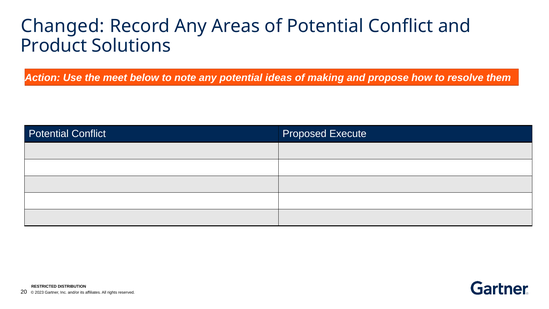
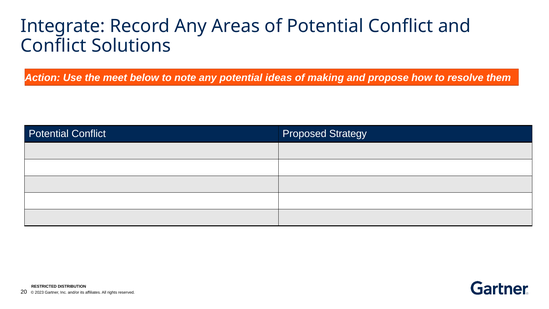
Changed: Changed -> Integrate (63, 26)
Product: Product -> Conflict (54, 46)
Execute: Execute -> Strategy (348, 134)
